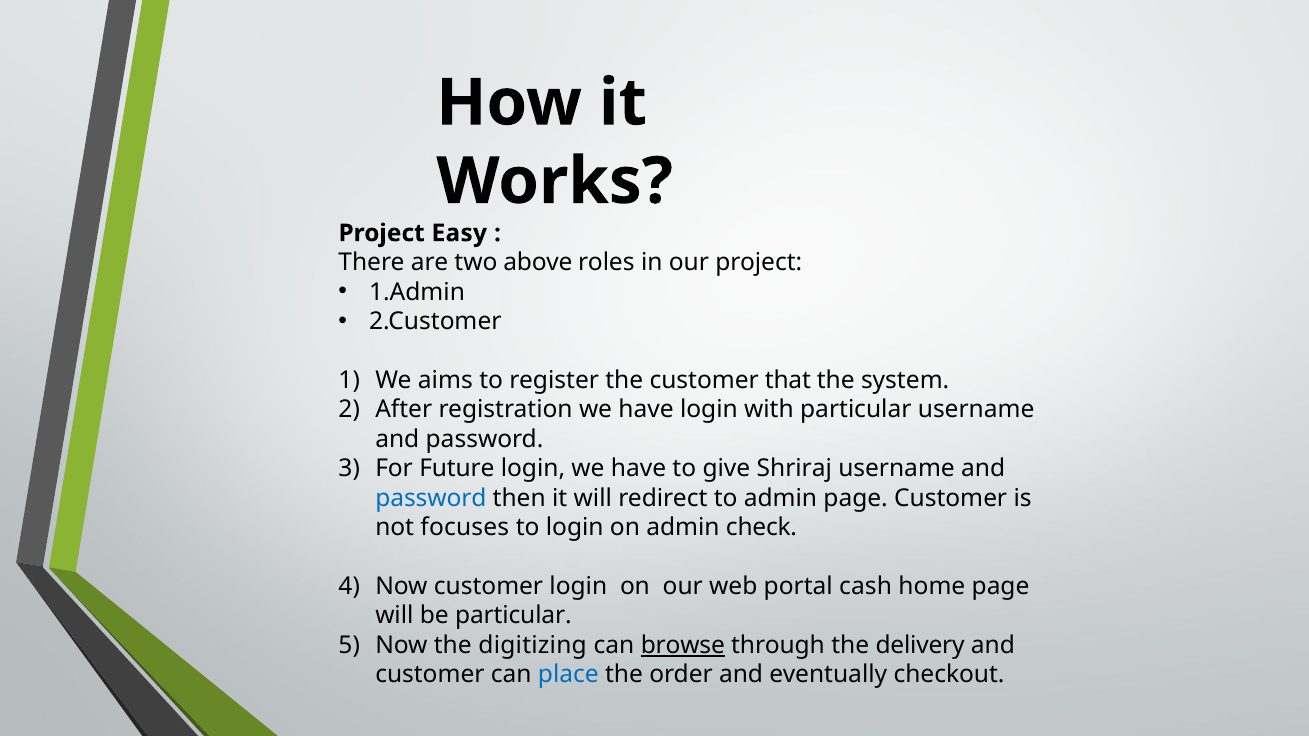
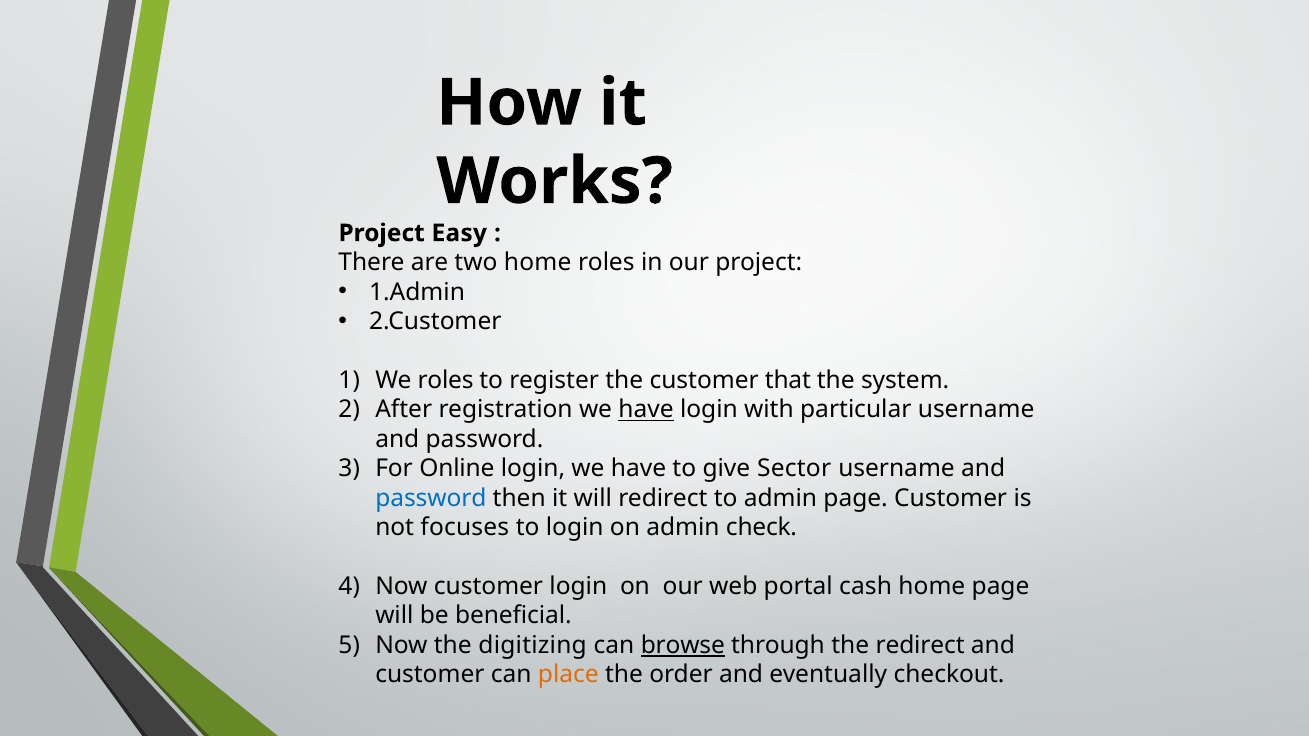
two above: above -> home (538, 263)
We aims: aims -> roles (446, 380)
have underline: none -> present (646, 410)
Future: Future -> Online (457, 469)
Shriraj: Shriraj -> Sector (794, 469)
be particular: particular -> beneficial (513, 616)
the delivery: delivery -> redirect (920, 646)
place colour: blue -> orange (568, 675)
